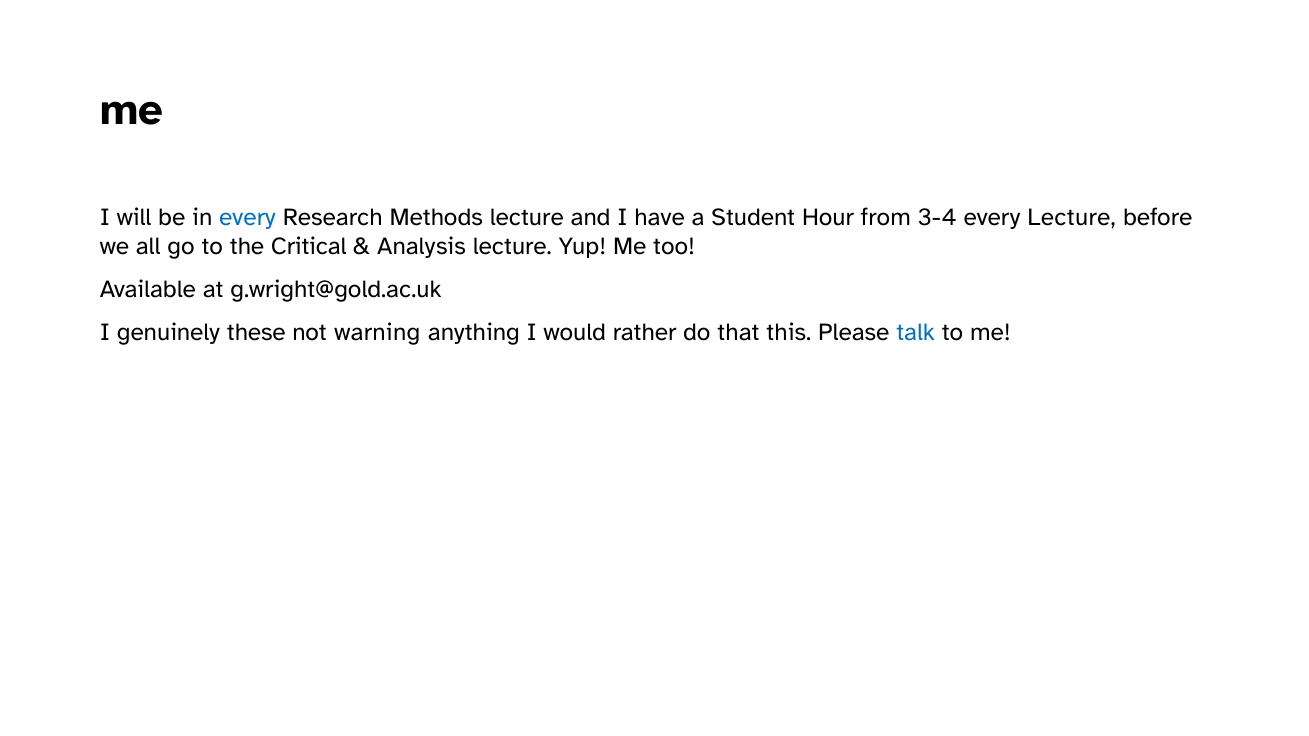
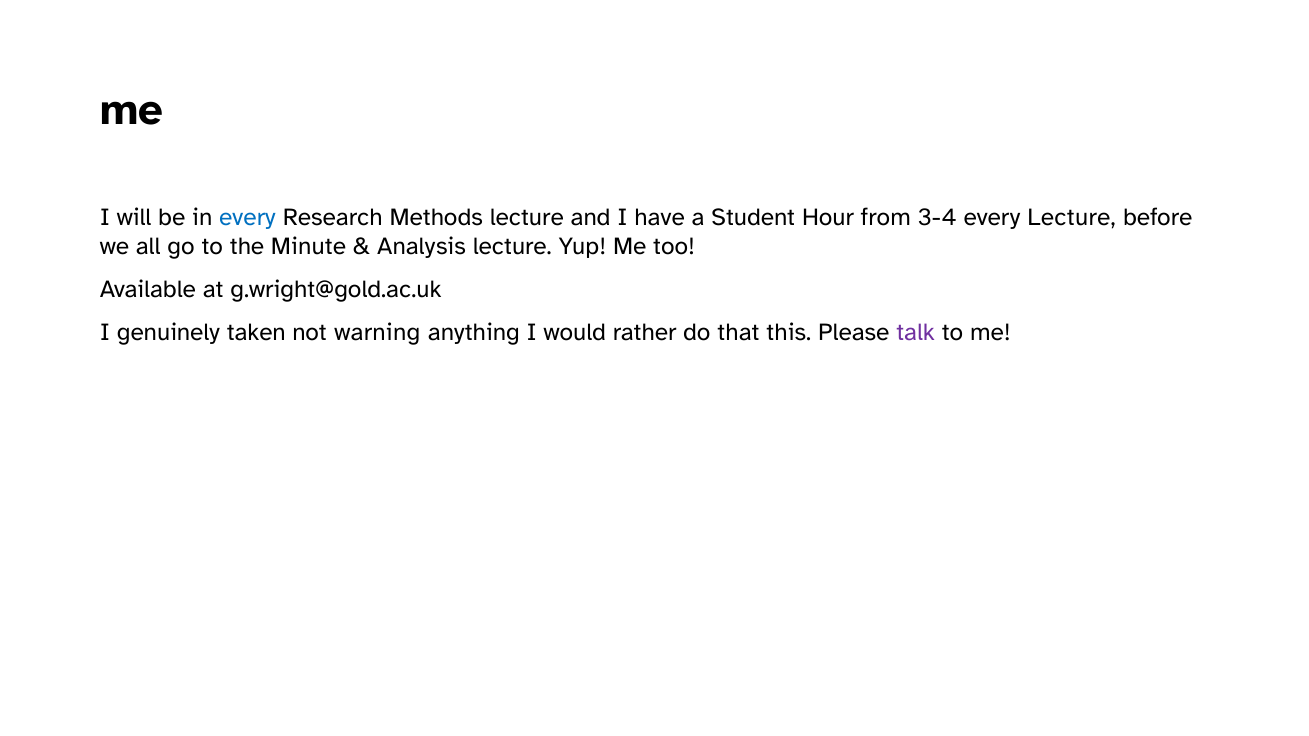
Critical: Critical -> Minute (309, 247)
these: these -> taken (256, 333)
talk colour: blue -> purple (916, 333)
